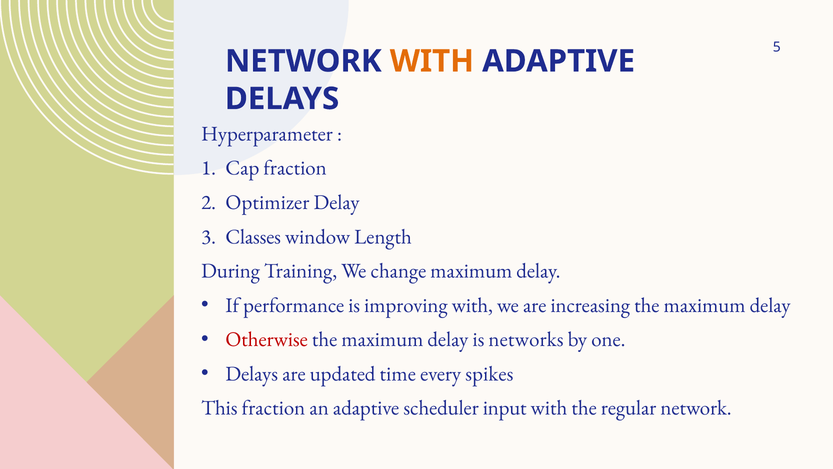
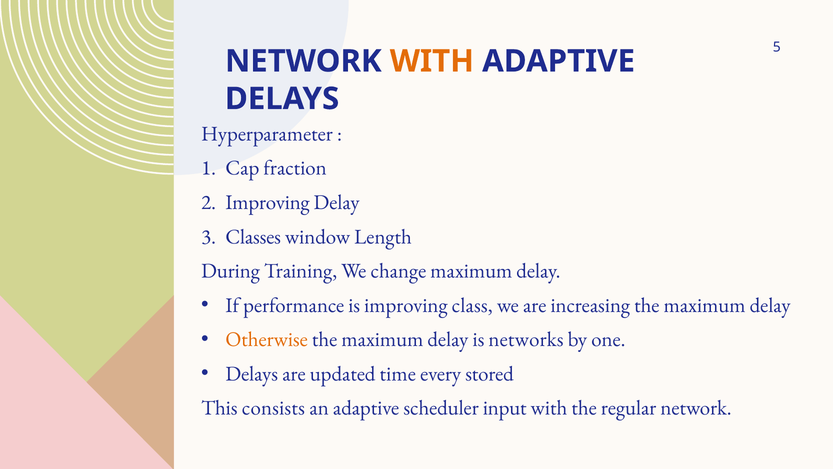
Optimizer: Optimizer -> Improving (268, 202)
improving with: with -> class (472, 305)
Otherwise colour: red -> orange (267, 339)
spikes: spikes -> stored (490, 373)
This fraction: fraction -> consists (273, 408)
